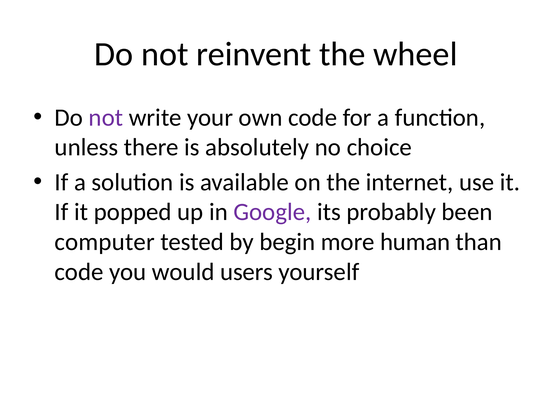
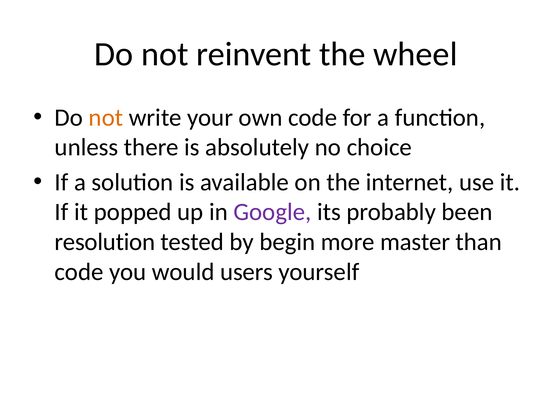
not colour: purple -> orange (106, 117)
computer: computer -> resolution (105, 242)
human: human -> master (415, 242)
